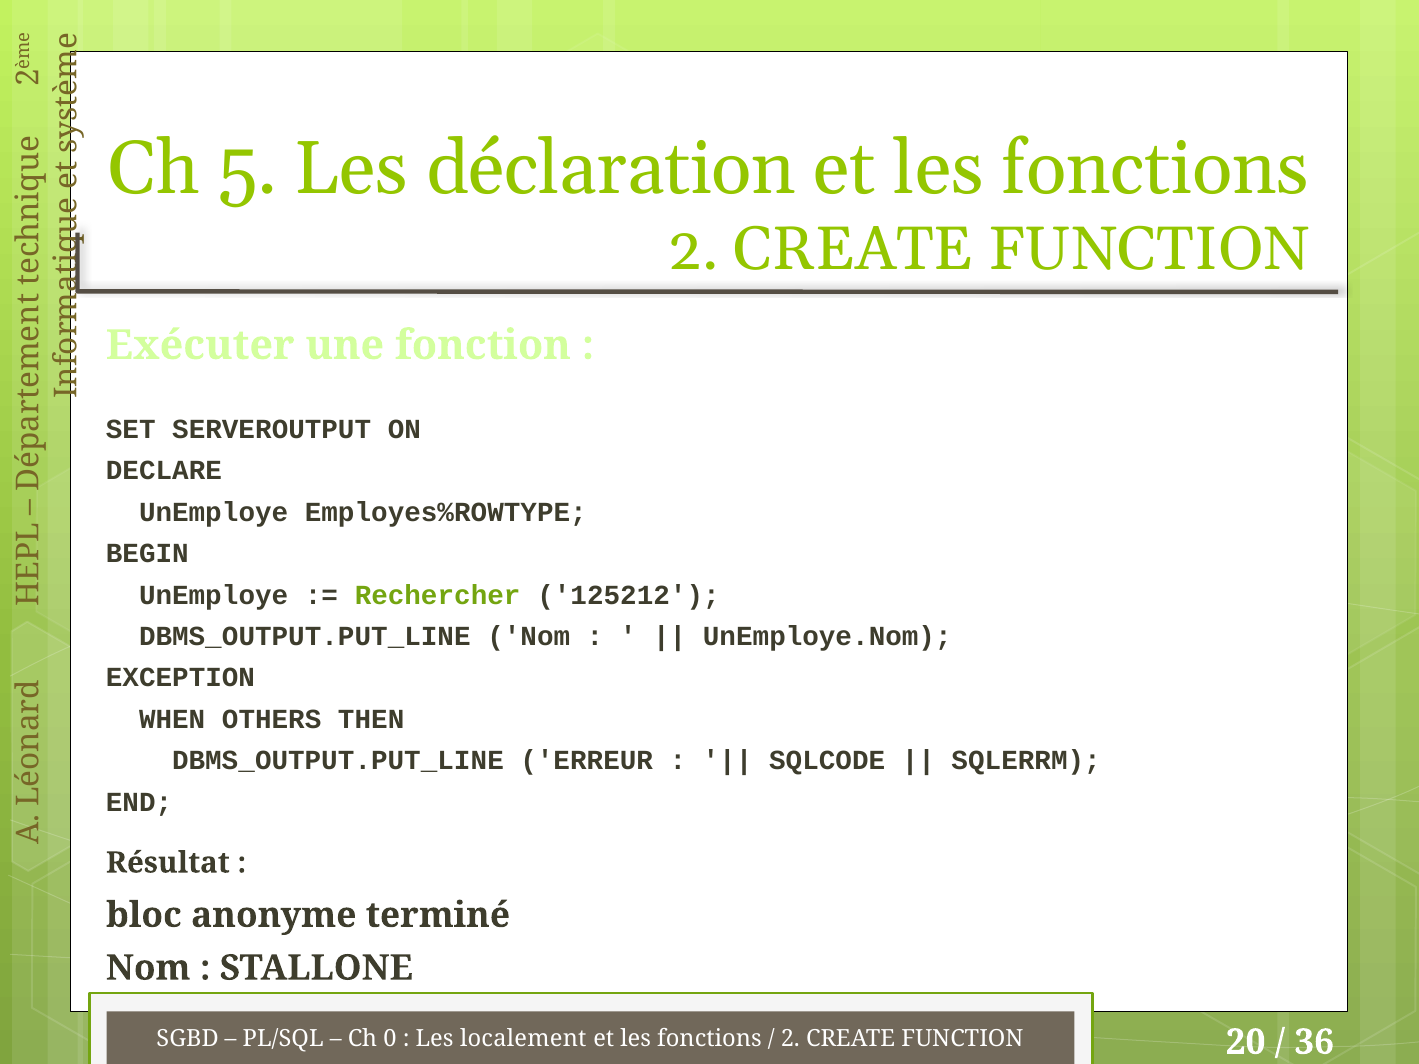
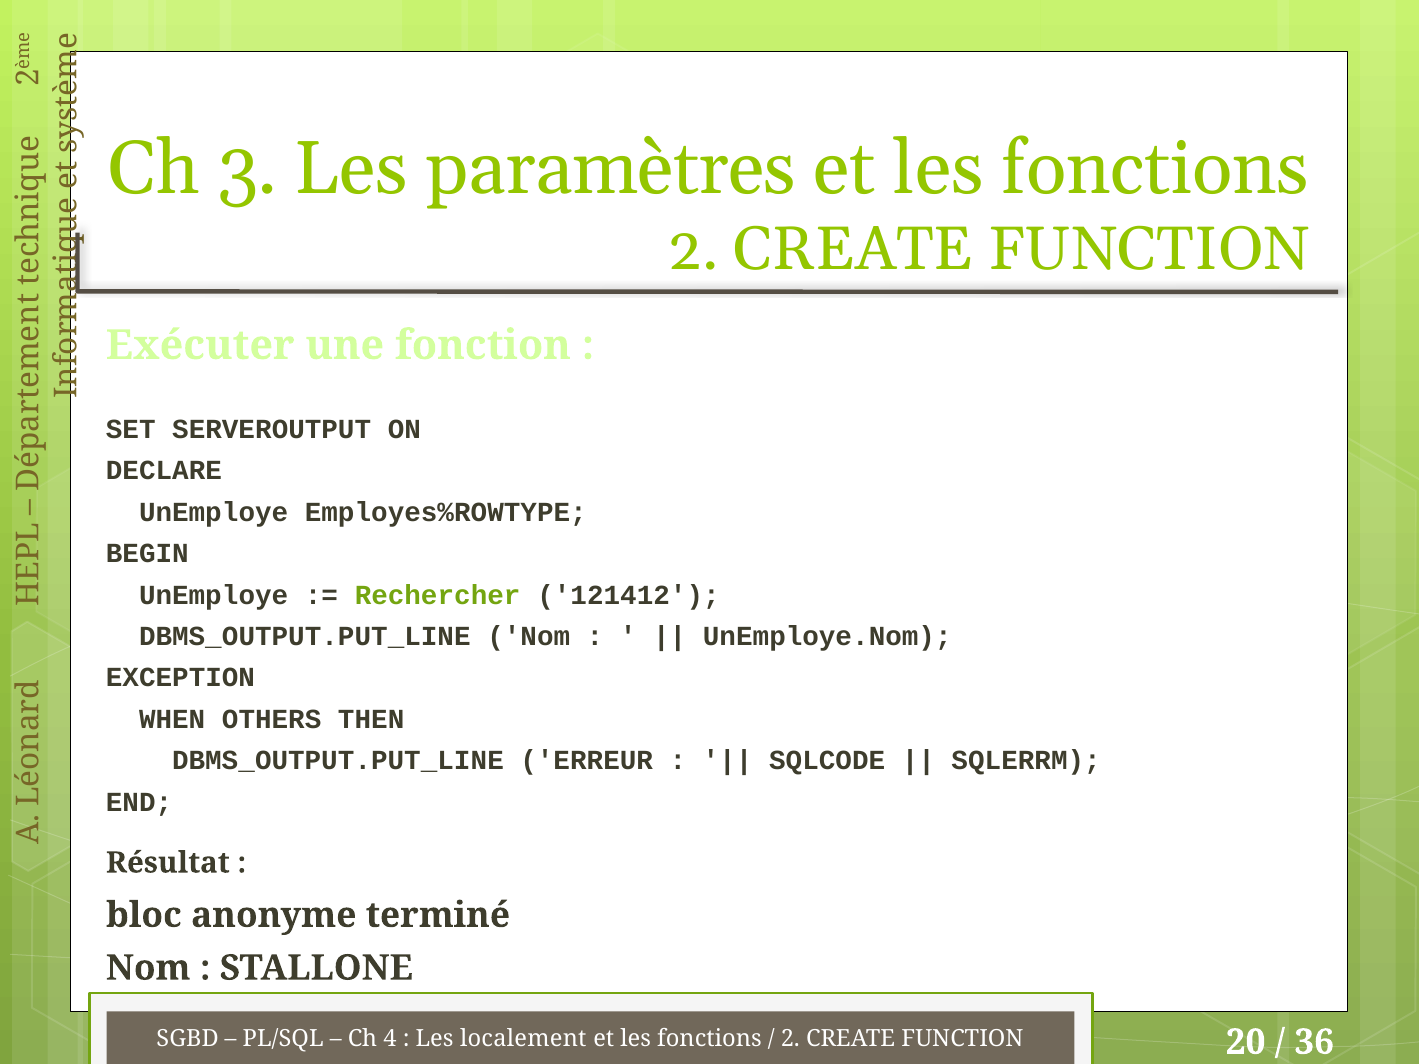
5: 5 -> 3 (248, 169)
déclaration: déclaration -> paramètres (611, 169)
125212: 125212 -> 121412 (629, 595)
0: 0 -> 4 (390, 1039)
